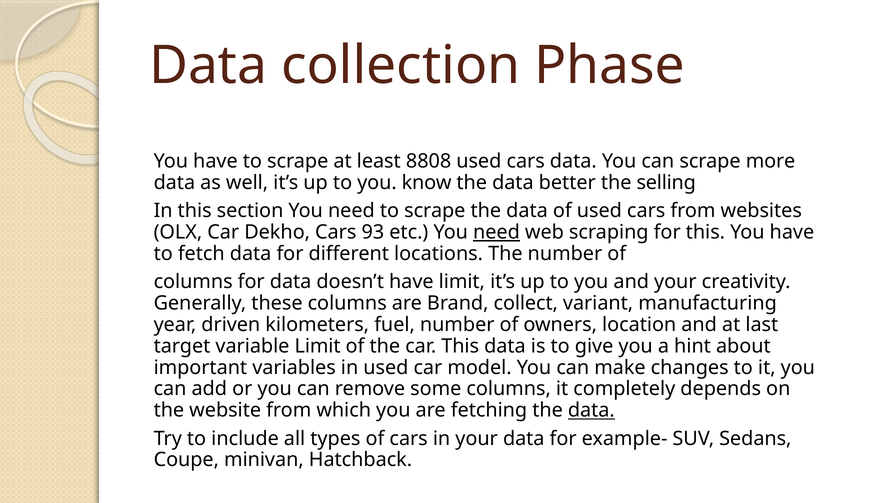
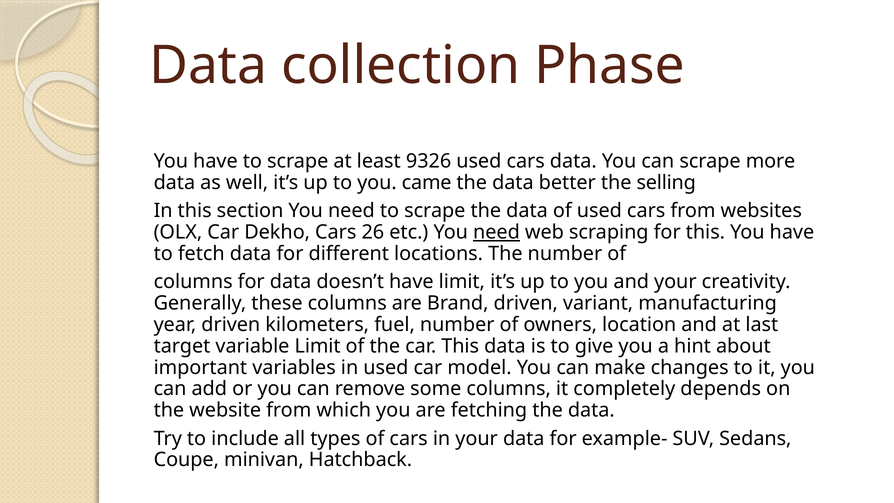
8808: 8808 -> 9326 (429, 161)
know: know -> came (427, 183)
93: 93 -> 26 (373, 232)
Brand collect: collect -> driven (526, 303)
data underline: present -> none (591, 410)
